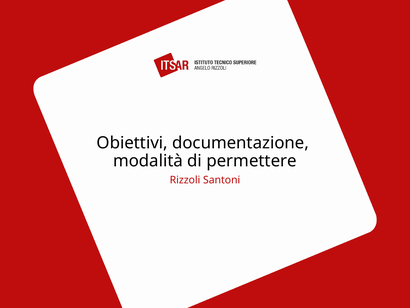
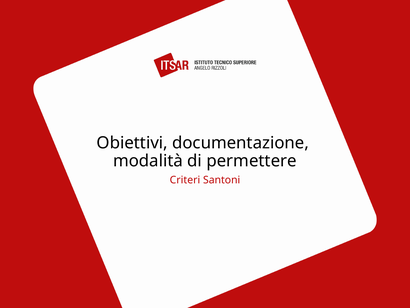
Rizzoli: Rizzoli -> Criteri (185, 180)
